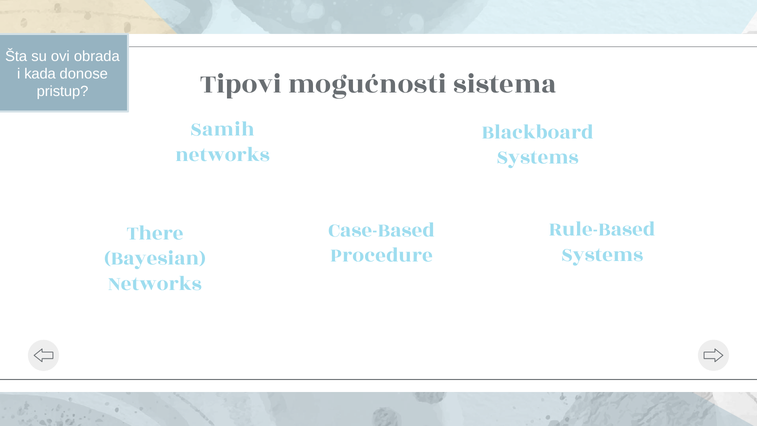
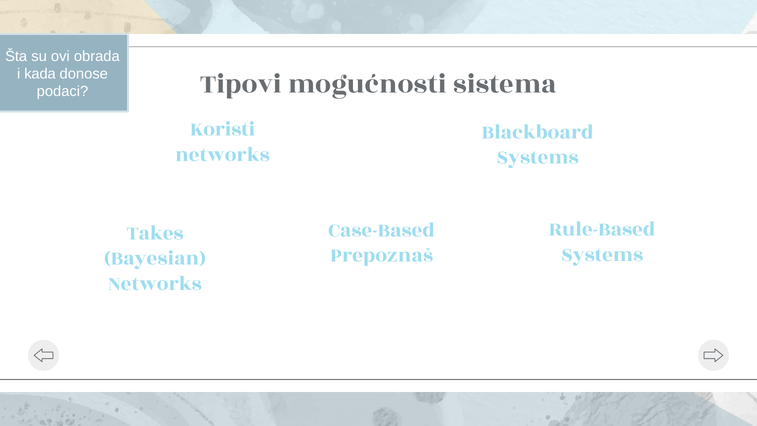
pristup: pristup -> podaci (62, 91)
Samih: Samih -> Koristi (223, 129)
There: There -> Takes (155, 232)
Procedure: Procedure -> Prepoznaš (382, 255)
